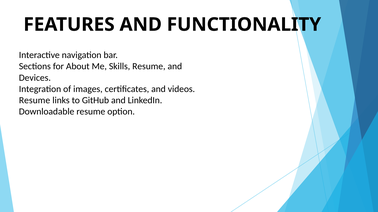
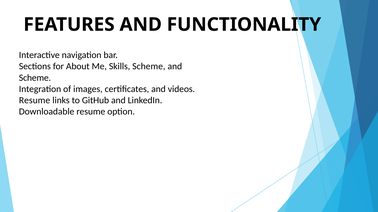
Skills Resume: Resume -> Scheme (149, 67)
Devices: Devices -> Scheme (35, 78)
